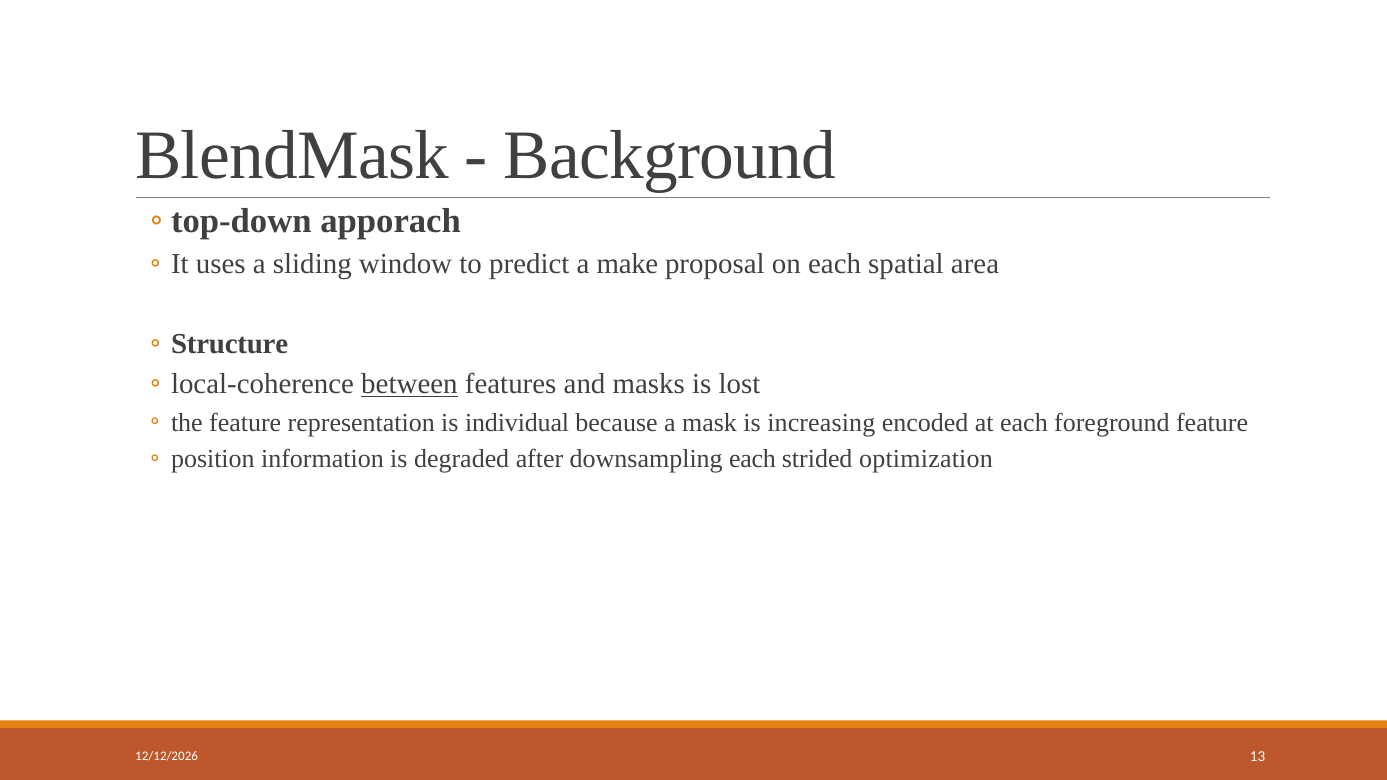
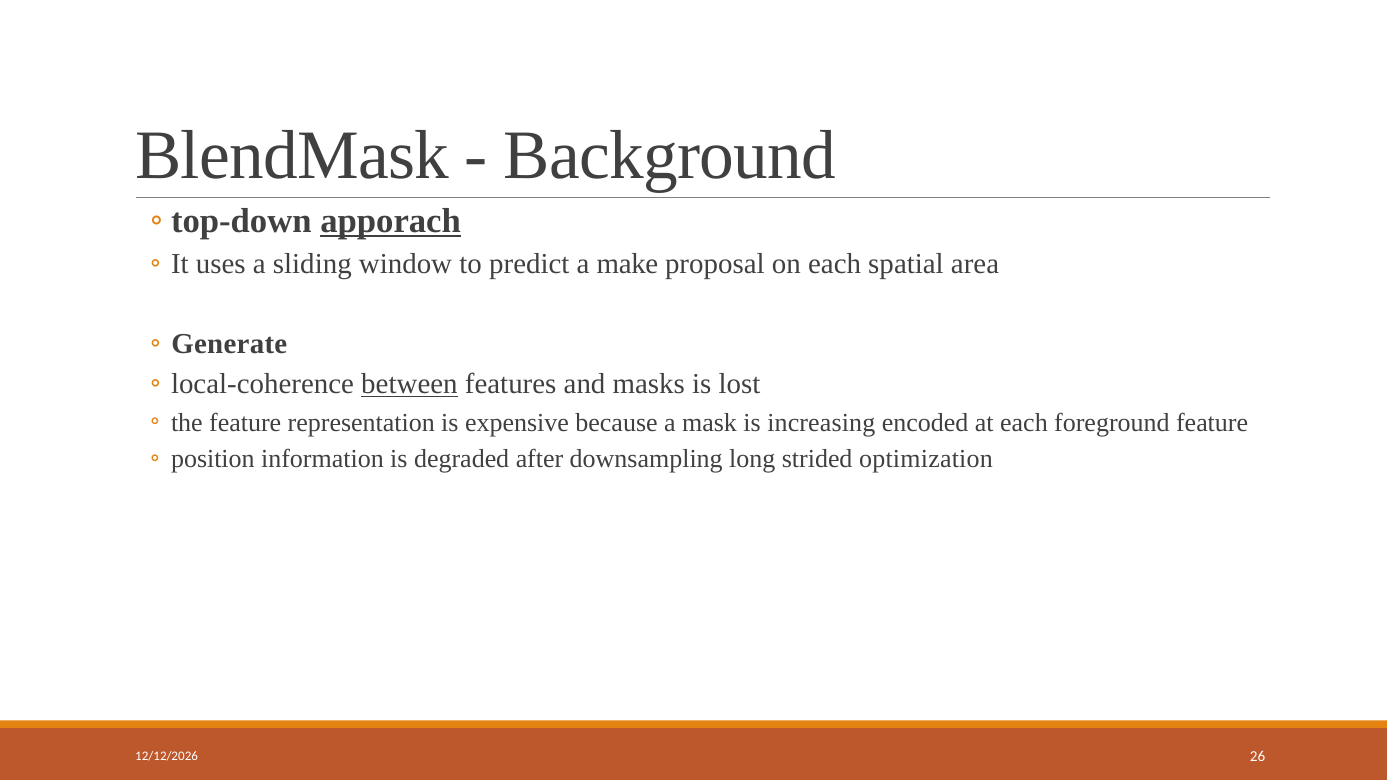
apporach underline: none -> present (391, 221)
Structure: Structure -> Generate (229, 344)
individual: individual -> expensive (517, 423)
downsampling each: each -> long (752, 459)
13: 13 -> 26 (1258, 757)
